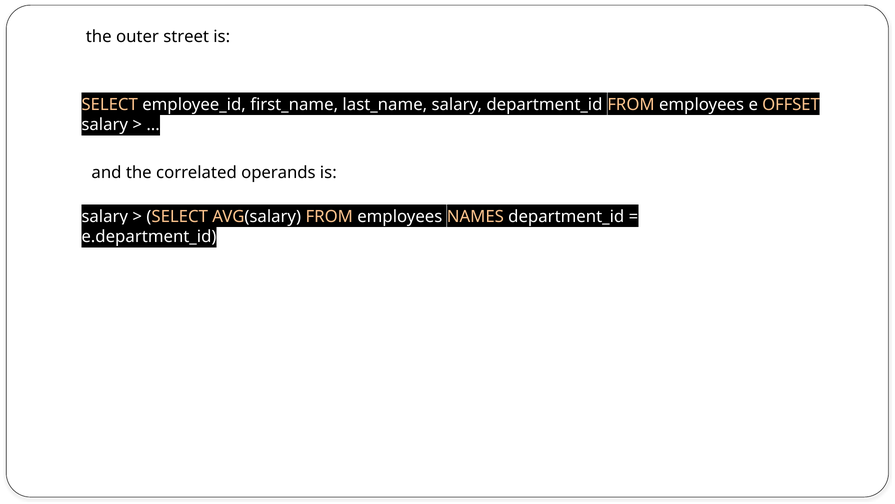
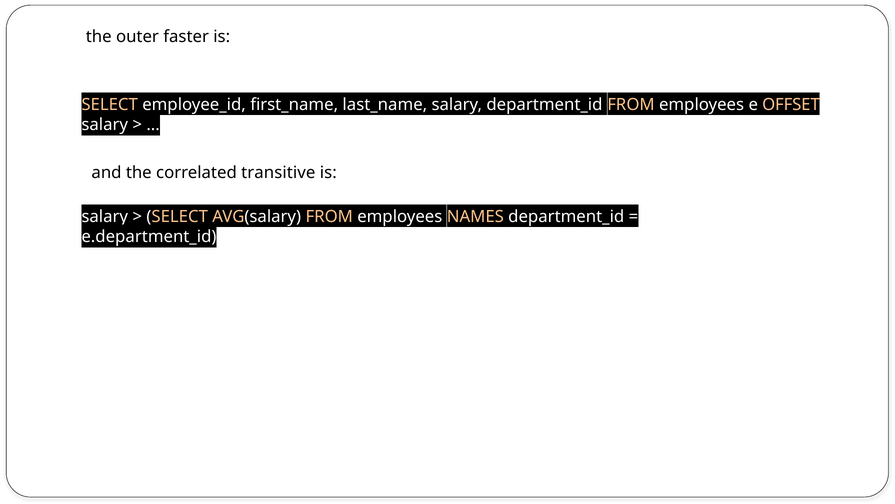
street: street -> faster (186, 37)
operands: operands -> transitive (278, 172)
